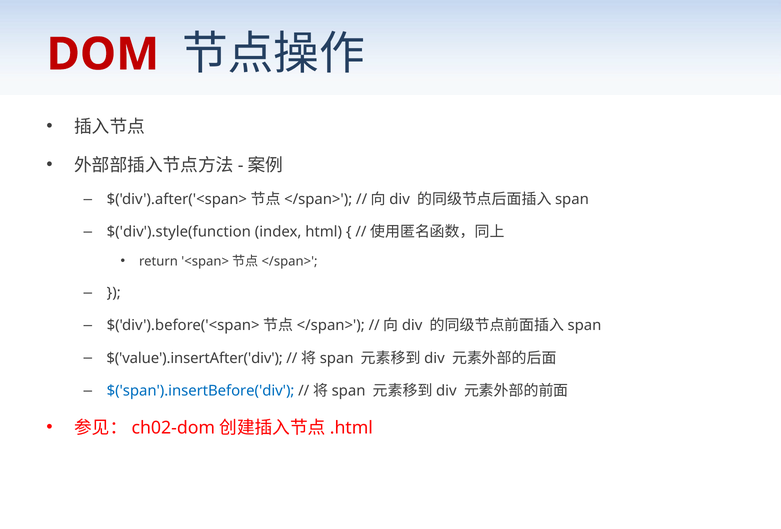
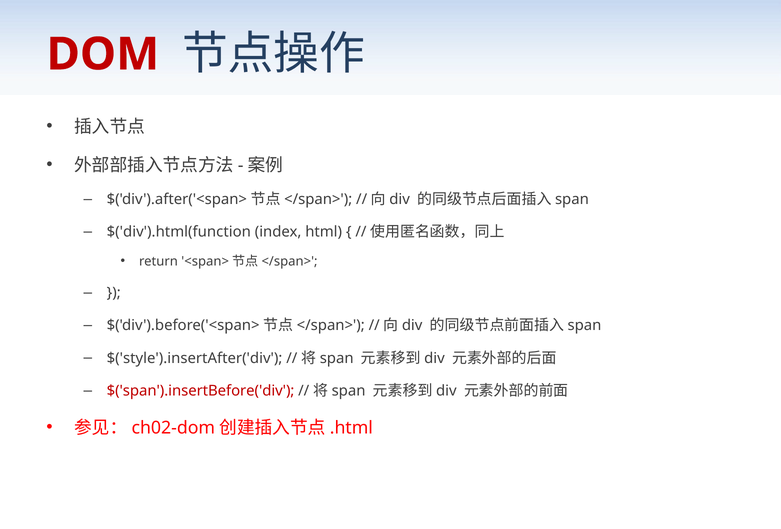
$('div').style(function: $('div').style(function -> $('div').html(function (179, 232)
$('value').insertAfter('div: $('value').insertAfter('div -> $('style').insertAfter('div (195, 358)
$('span').insertBefore('div colour: blue -> red (201, 391)
